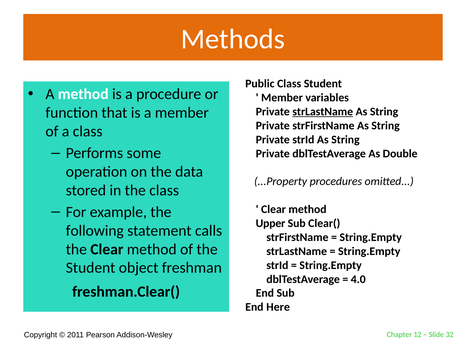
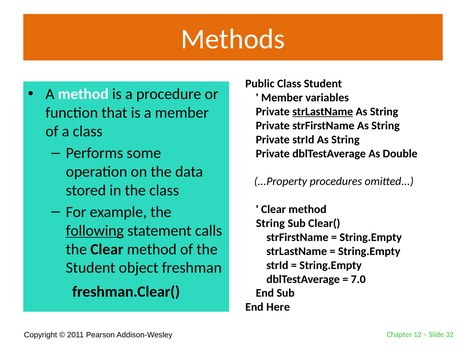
Upper: Upper -> String (270, 224)
following underline: none -> present (95, 231)
4.0: 4.0 -> 7.0 (358, 280)
